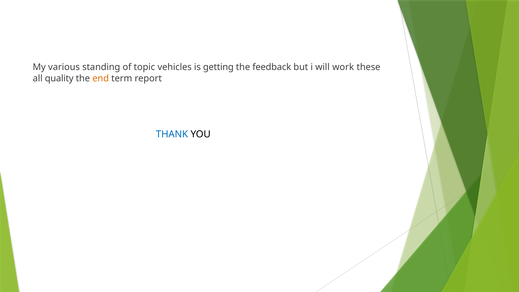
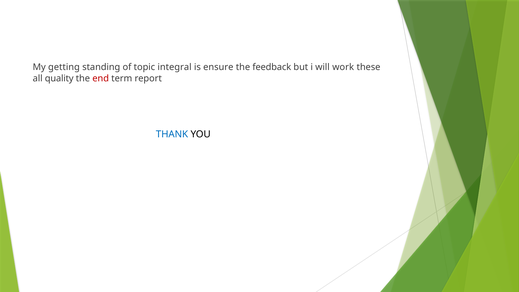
various: various -> getting (64, 67)
vehicles: vehicles -> integral (175, 67)
getting: getting -> ensure (218, 67)
end colour: orange -> red (101, 78)
